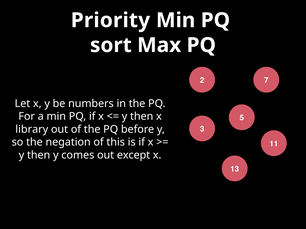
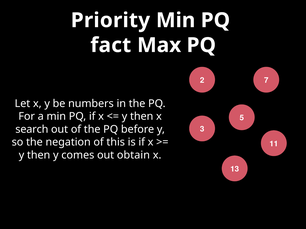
sort: sort -> fact (111, 45)
library: library -> search (32, 130)
except: except -> obtain (133, 155)
